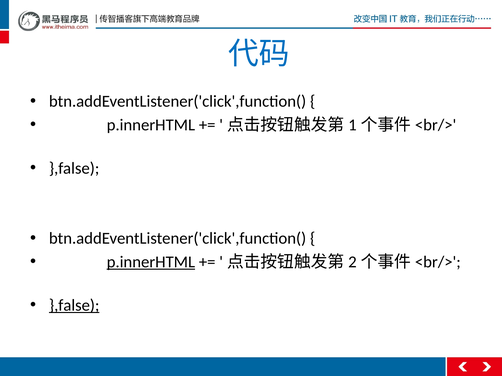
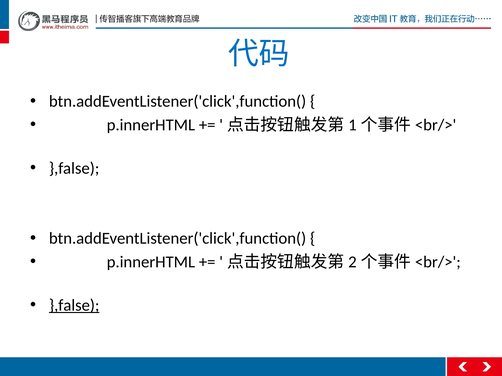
p.innerHTML underline: present -> none (151, 262)
